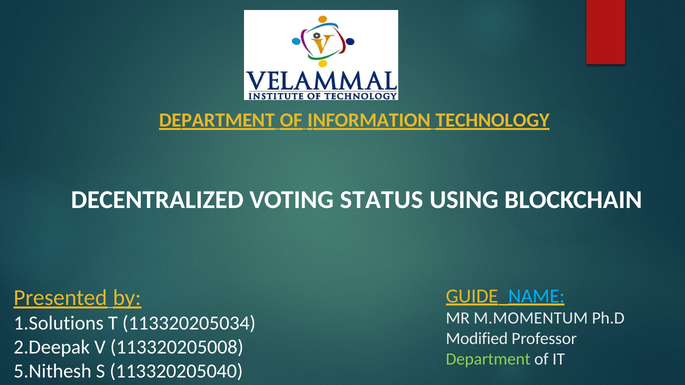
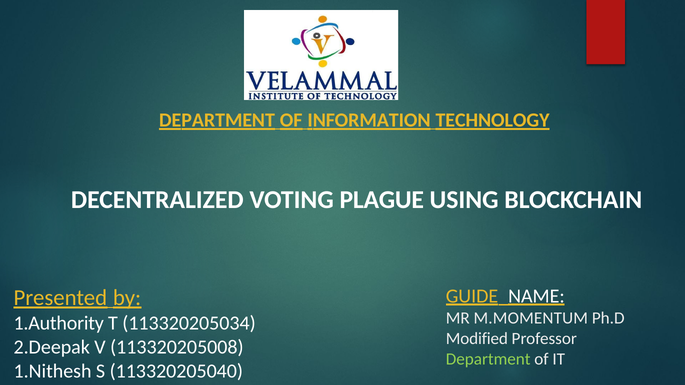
STATUS: STATUS -> PLAGUE (382, 200)
NAME colour: light blue -> white (536, 296)
1.Solutions: 1.Solutions -> 1.Authority (59, 323)
5.Nithesh: 5.Nithesh -> 1.Nithesh (53, 371)
